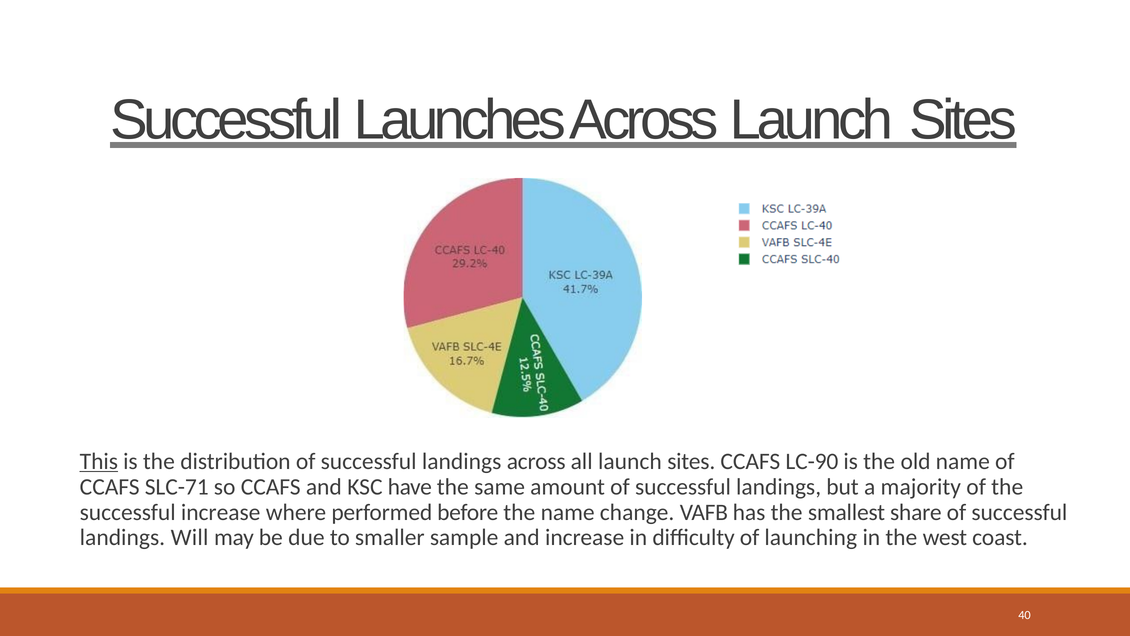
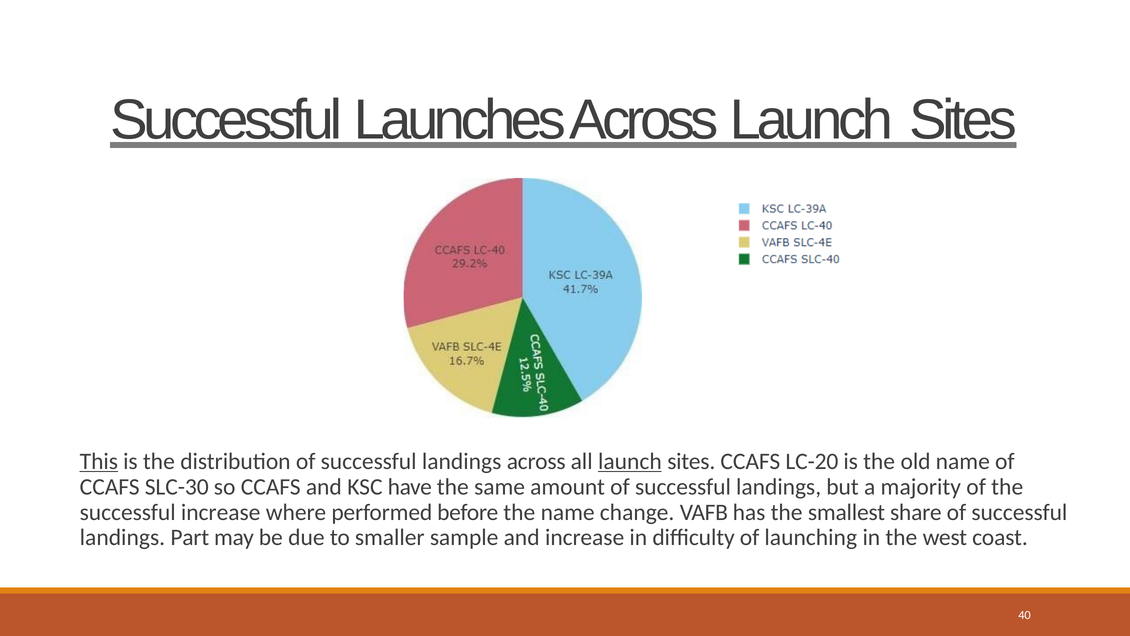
launch underline: none -> present (630, 461)
LC-90: LC-90 -> LC-20 (812, 461)
SLC-71: SLC-71 -> SLC-30 (177, 487)
Will: Will -> Part (190, 537)
